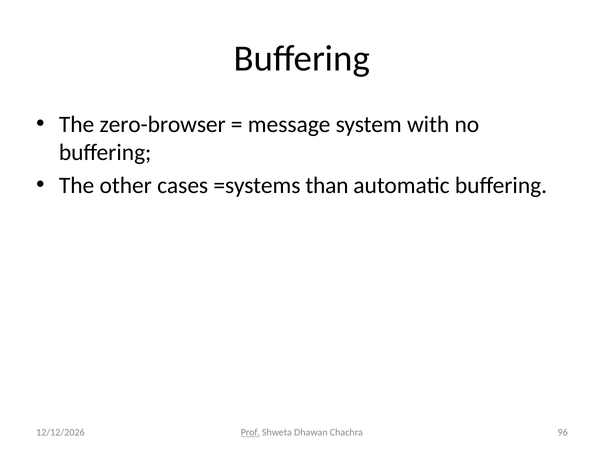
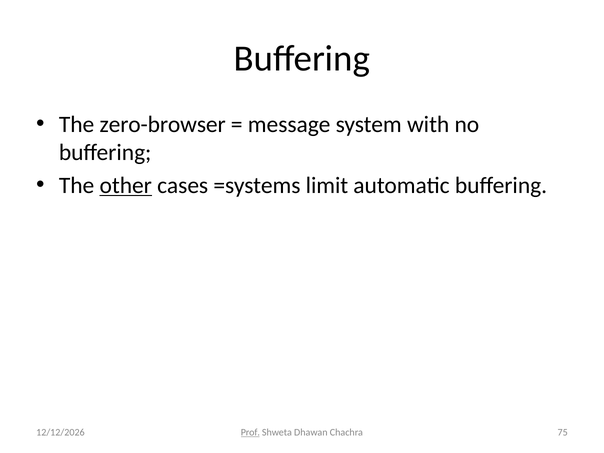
other underline: none -> present (126, 185)
than: than -> limit (327, 185)
96: 96 -> 75 (563, 433)
